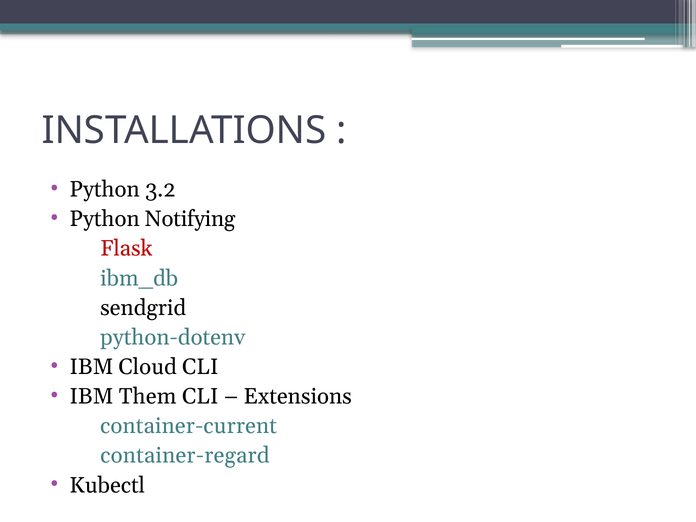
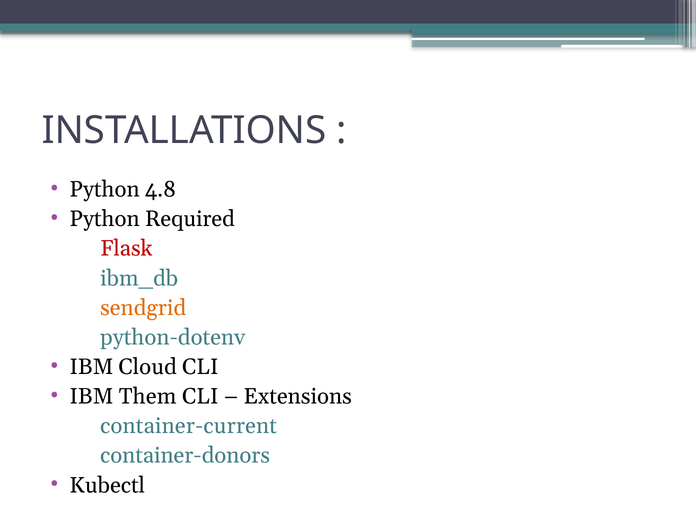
3.2: 3.2 -> 4.8 (161, 190)
Notifying: Notifying -> Required (190, 219)
sendgrid colour: black -> orange (143, 308)
container-regard: container-regard -> container-donors (185, 456)
